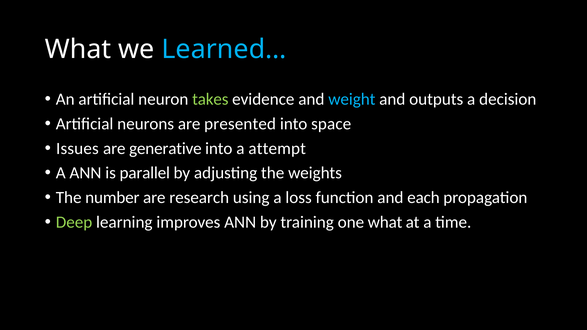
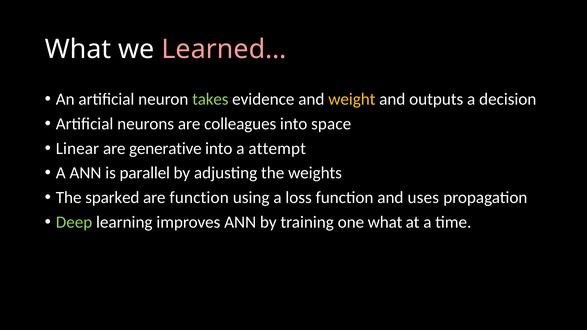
Learned… colour: light blue -> pink (224, 49)
weight colour: light blue -> yellow (352, 99)
presented: presented -> colleagues (240, 124)
Issues: Issues -> Linear (77, 148)
number: number -> sparked (112, 198)
are research: research -> function (199, 198)
each: each -> uses (423, 198)
